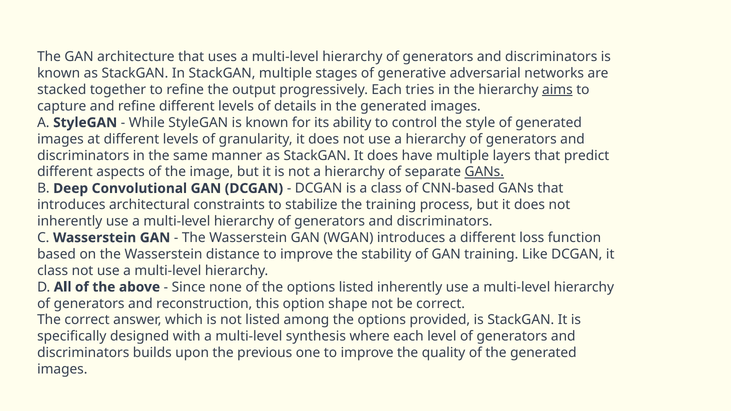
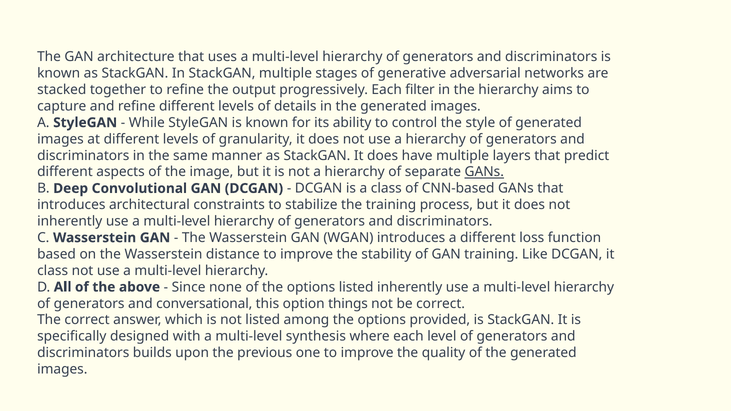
tries: tries -> filter (420, 90)
aims underline: present -> none (557, 90)
reconstruction: reconstruction -> conversational (204, 304)
shape: shape -> things (348, 304)
